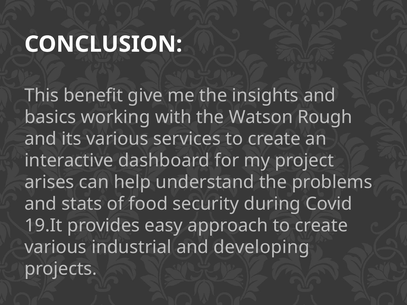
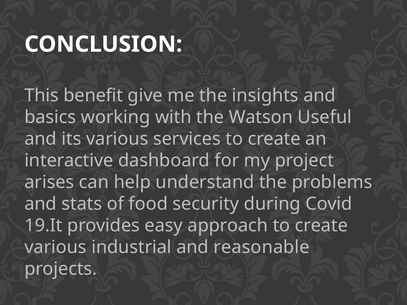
Rough: Rough -> Useful (325, 117)
developing: developing -> reasonable (262, 247)
